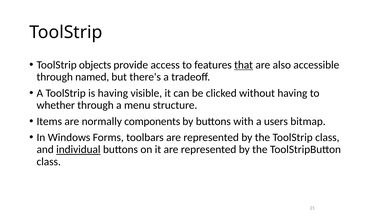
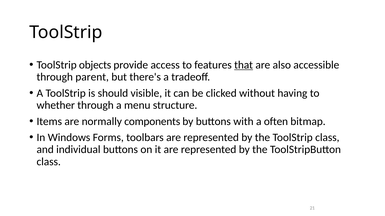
named: named -> parent (92, 77)
is having: having -> should (113, 93)
users: users -> often (276, 122)
individual underline: present -> none (78, 150)
